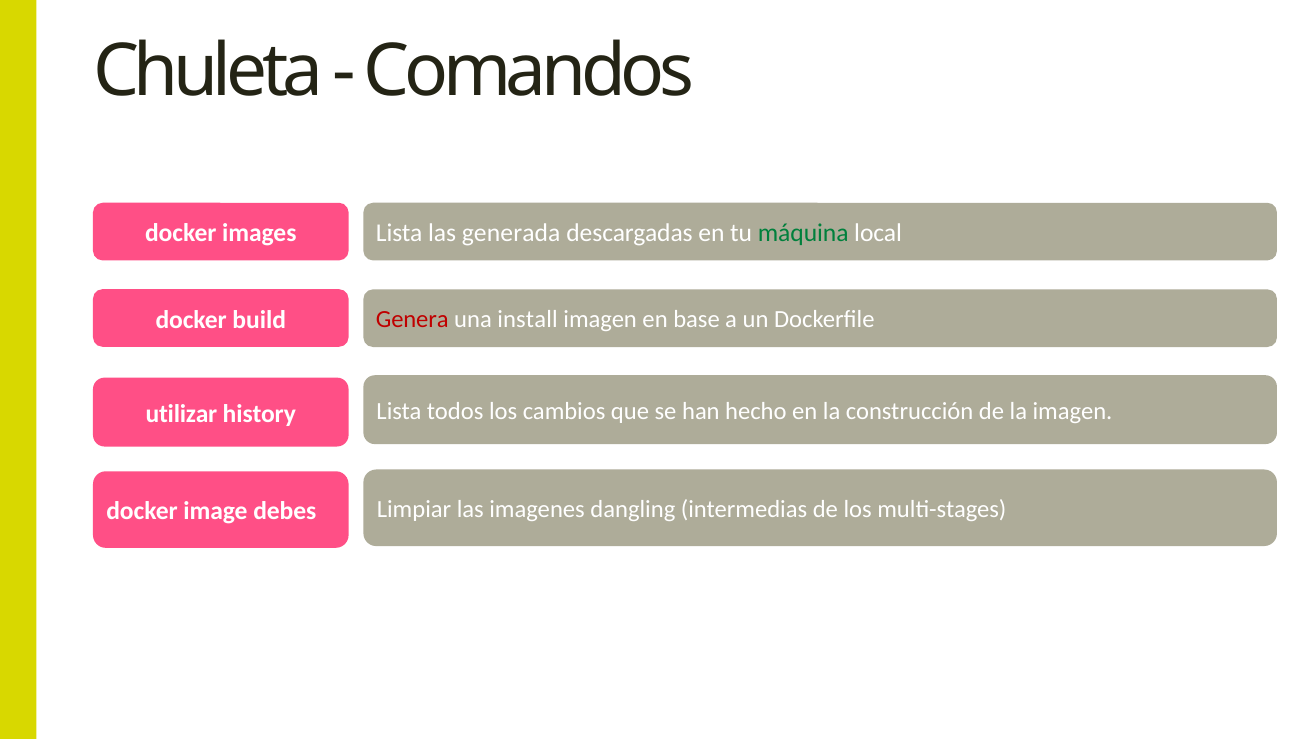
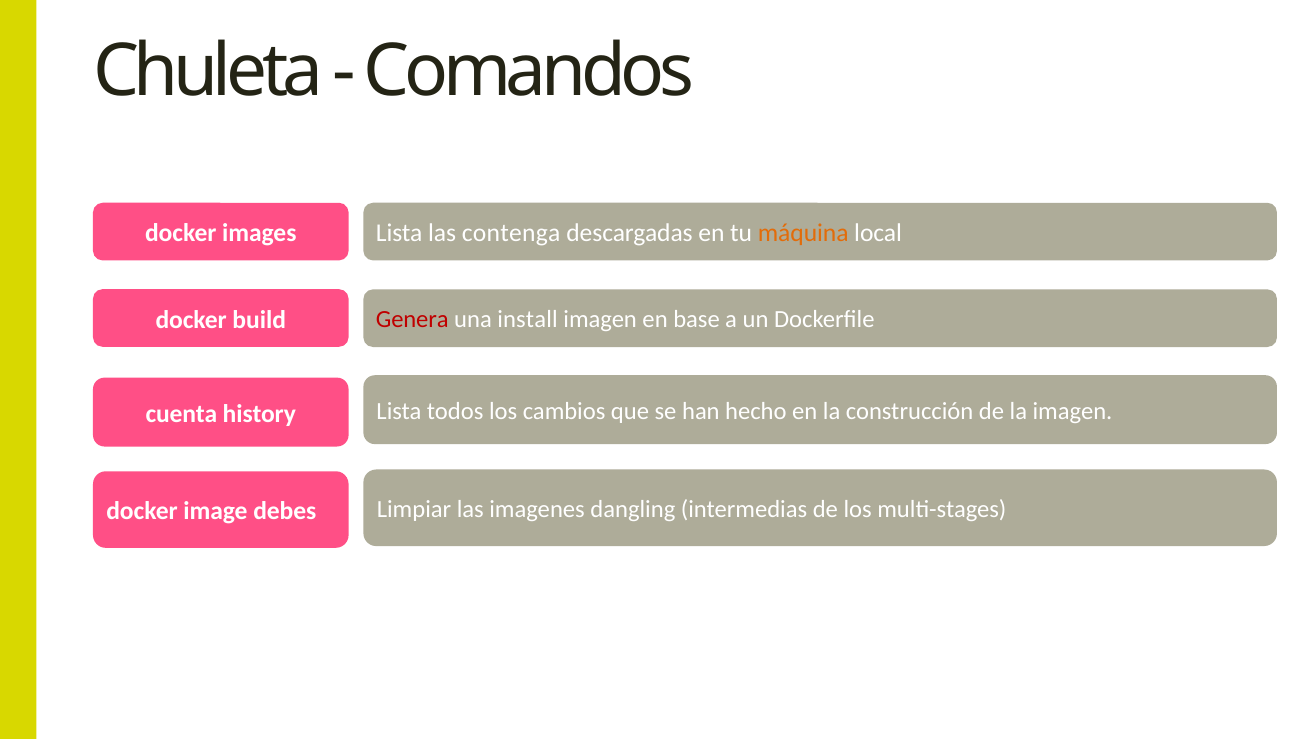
generada: generada -> contenga (511, 233)
máquina colour: green -> orange (803, 233)
utilizar: utilizar -> cuenta (181, 414)
